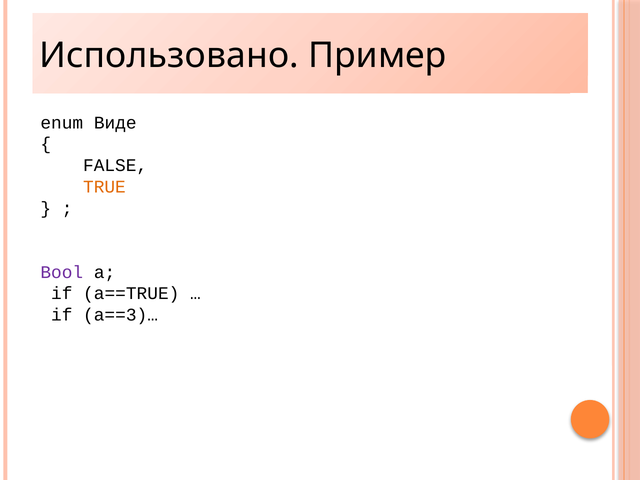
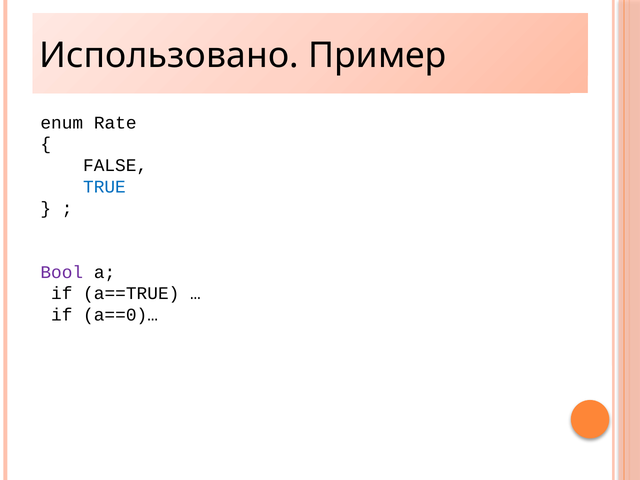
Виде: Виде -> Rate (115, 123)
TRUE colour: orange -> blue (104, 187)
a==3)…: a==3)… -> a==0)… (121, 315)
